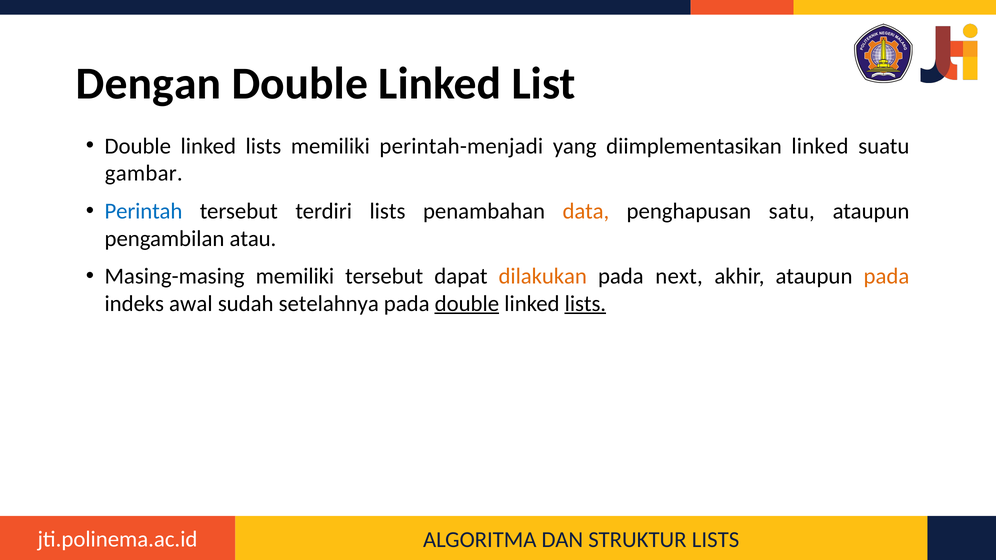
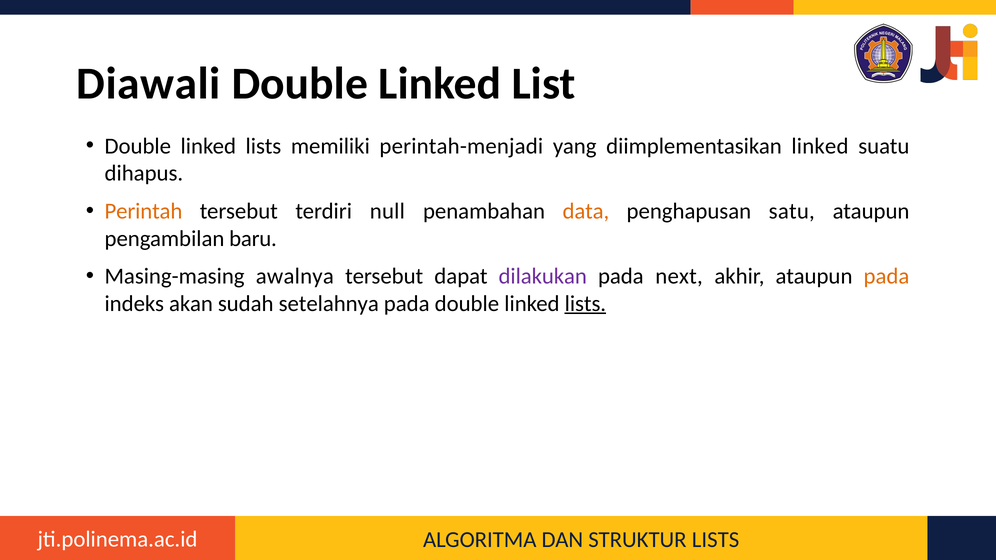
Dengan: Dengan -> Diawali (148, 84)
gambar: gambar -> dihapus (144, 174)
Perintah colour: blue -> orange (143, 211)
terdiri lists: lists -> null (387, 211)
atau: atau -> baru (253, 239)
Masing-masing memiliki: memiliki -> awalnya (295, 276)
dilakukan colour: orange -> purple (543, 276)
awal: awal -> akan (191, 304)
double underline: present -> none (467, 304)
